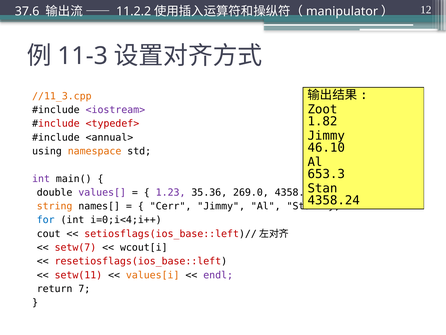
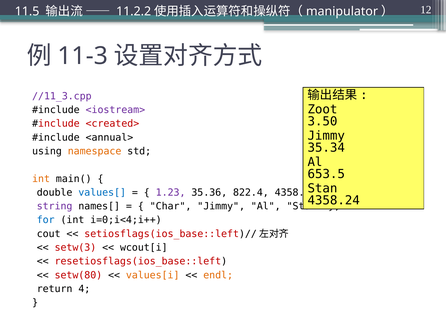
37.6: 37.6 -> 11.5 (27, 11)
//11_3.cpp colour: orange -> purple (62, 96)
1.82: 1.82 -> 3.50 (322, 121)
<typedef>: <typedef> -> <created> (112, 123)
46.10: 46.10 -> 35.34 (326, 147)
653.3: 653.3 -> 653.5 (326, 174)
int colour: purple -> orange (41, 178)
values[ colour: purple -> blue (102, 192)
269.0: 269.0 -> 822.4 (251, 192)
string colour: orange -> purple (55, 206)
Cerr: Cerr -> Char (171, 206)
setw(7: setw(7 -> setw(3 (75, 247)
setw(11: setw(11 -> setw(80 (78, 275)
endl colour: purple -> orange (218, 275)
7: 7 -> 4 (84, 288)
